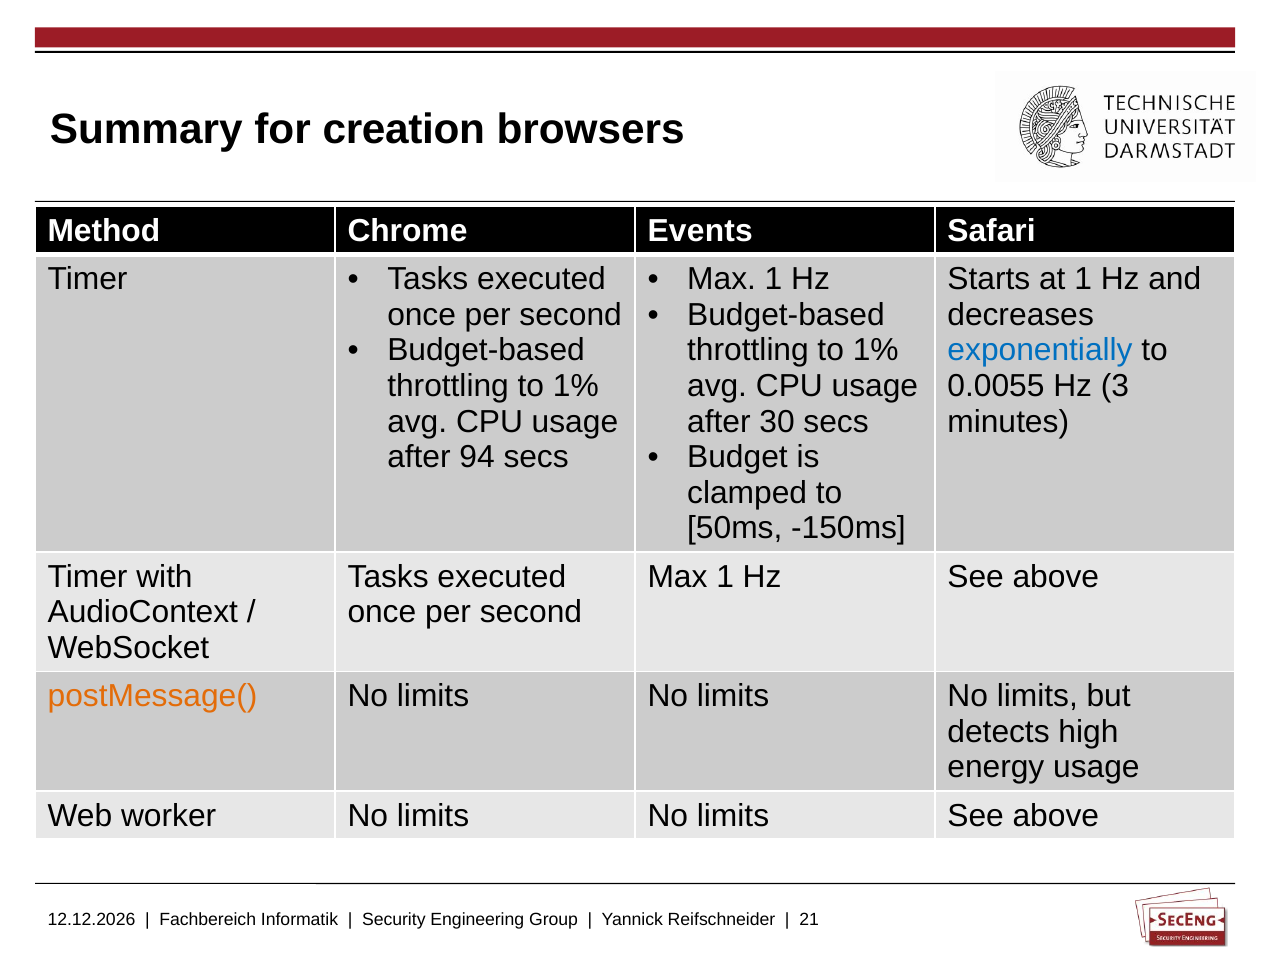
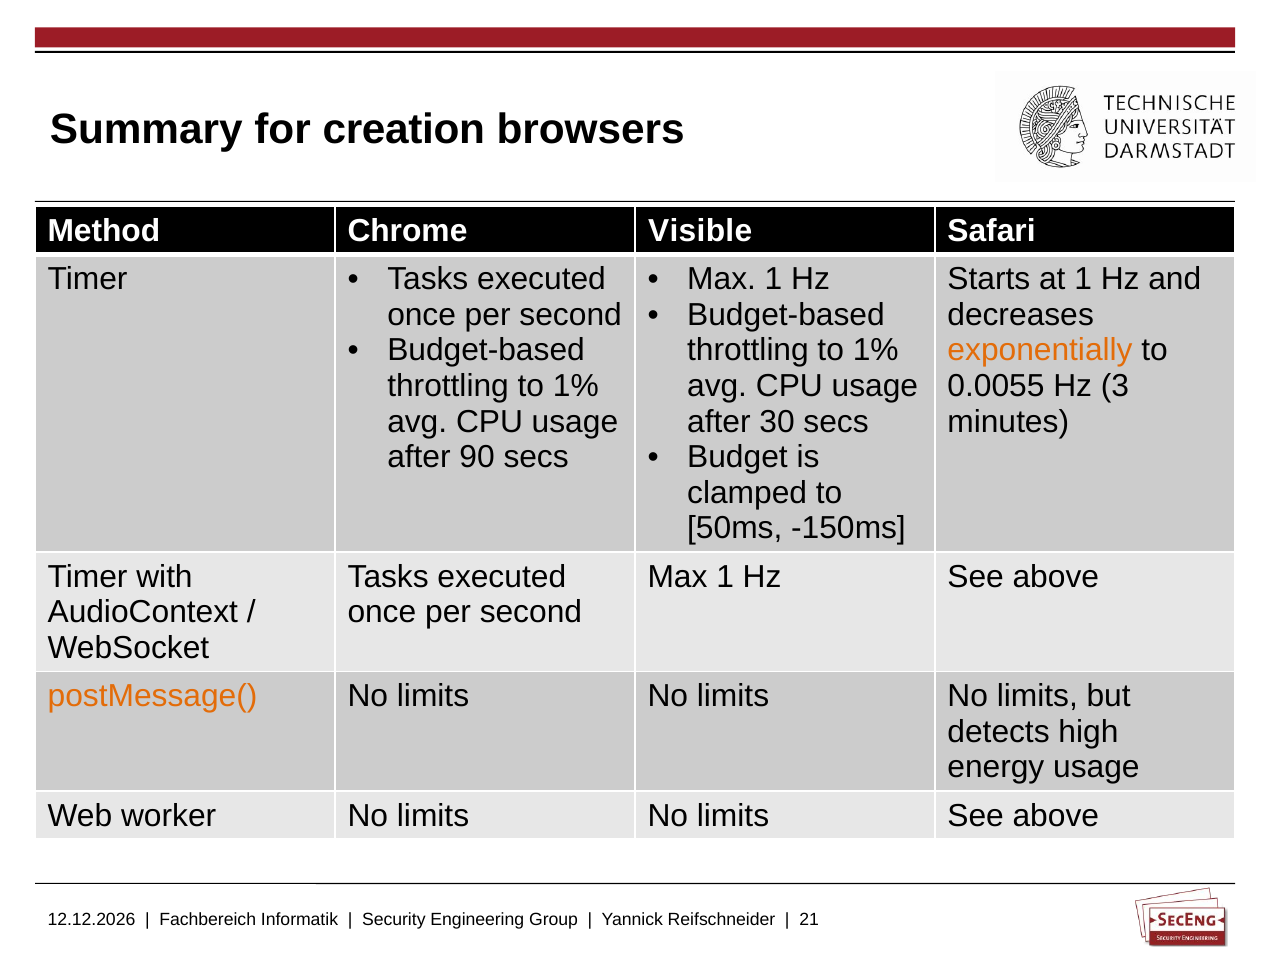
Events: Events -> Visible (700, 231)
exponentially colour: blue -> orange (1040, 350)
94: 94 -> 90 (477, 457)
